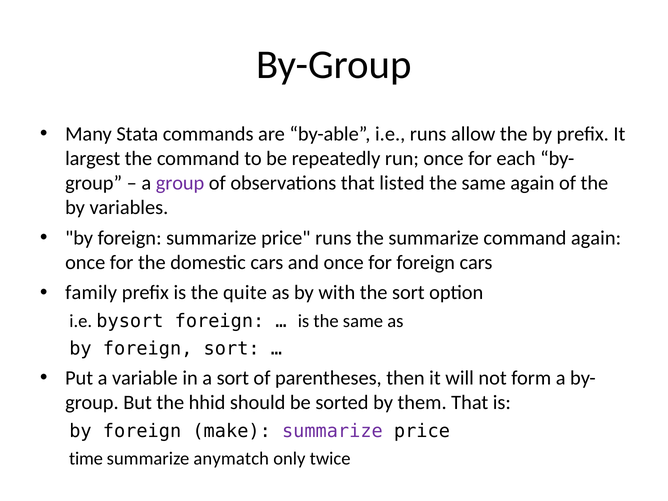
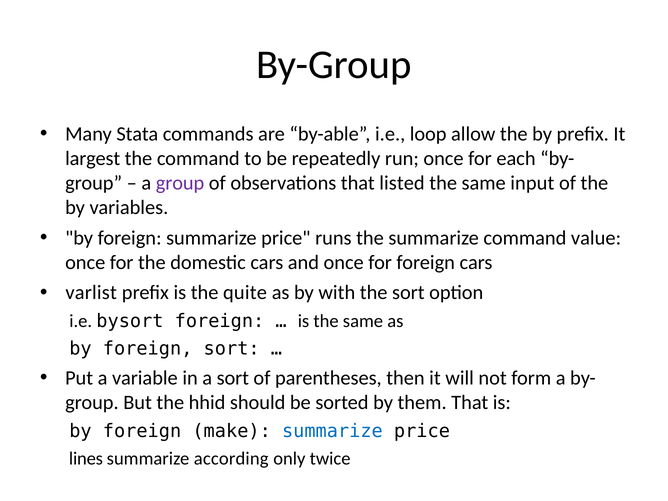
i.e runs: runs -> loop (428, 134)
same again: again -> input (532, 183)
command again: again -> value (596, 238)
family: family -> varlist (91, 293)
summarize colour: purple -> blue (332, 431)
time: time -> lines (86, 459)
anymatch: anymatch -> according (231, 459)
